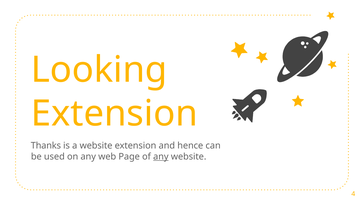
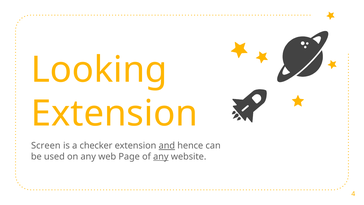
Thanks: Thanks -> Screen (46, 146)
a website: website -> checker (96, 146)
and underline: none -> present (167, 146)
